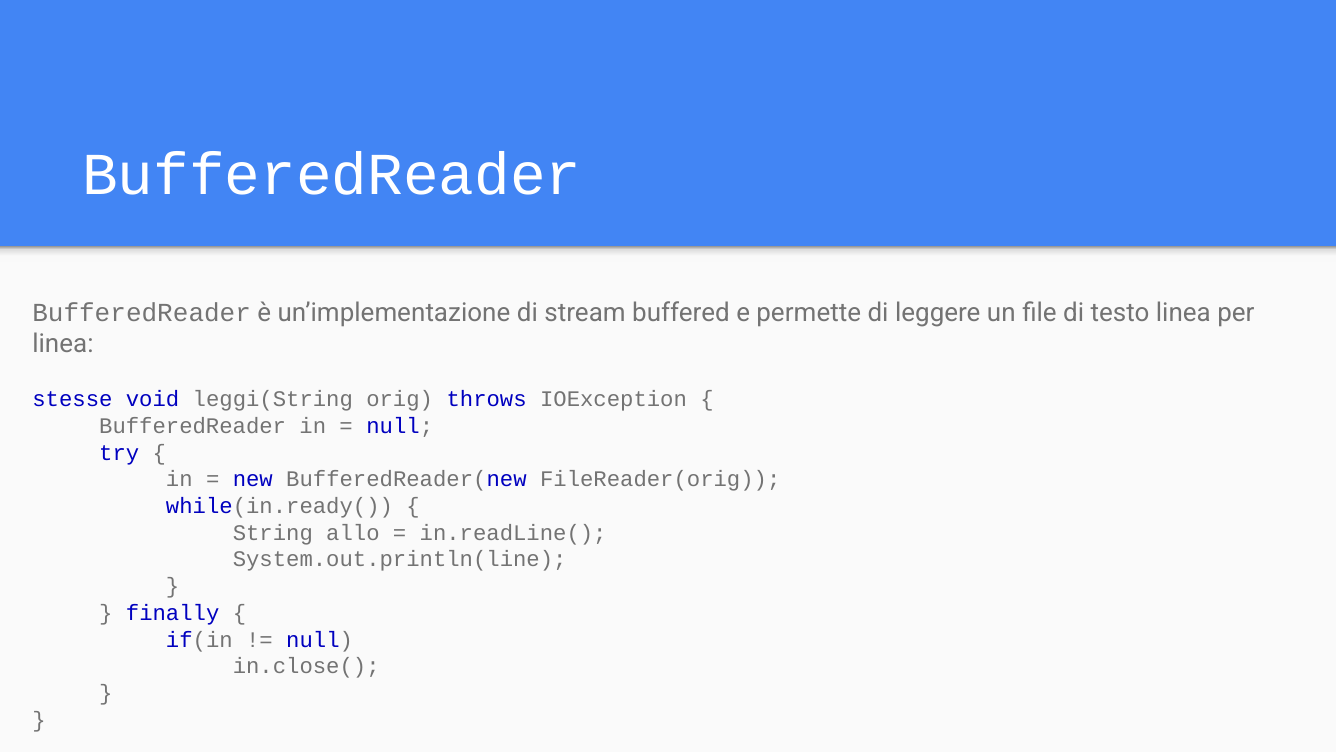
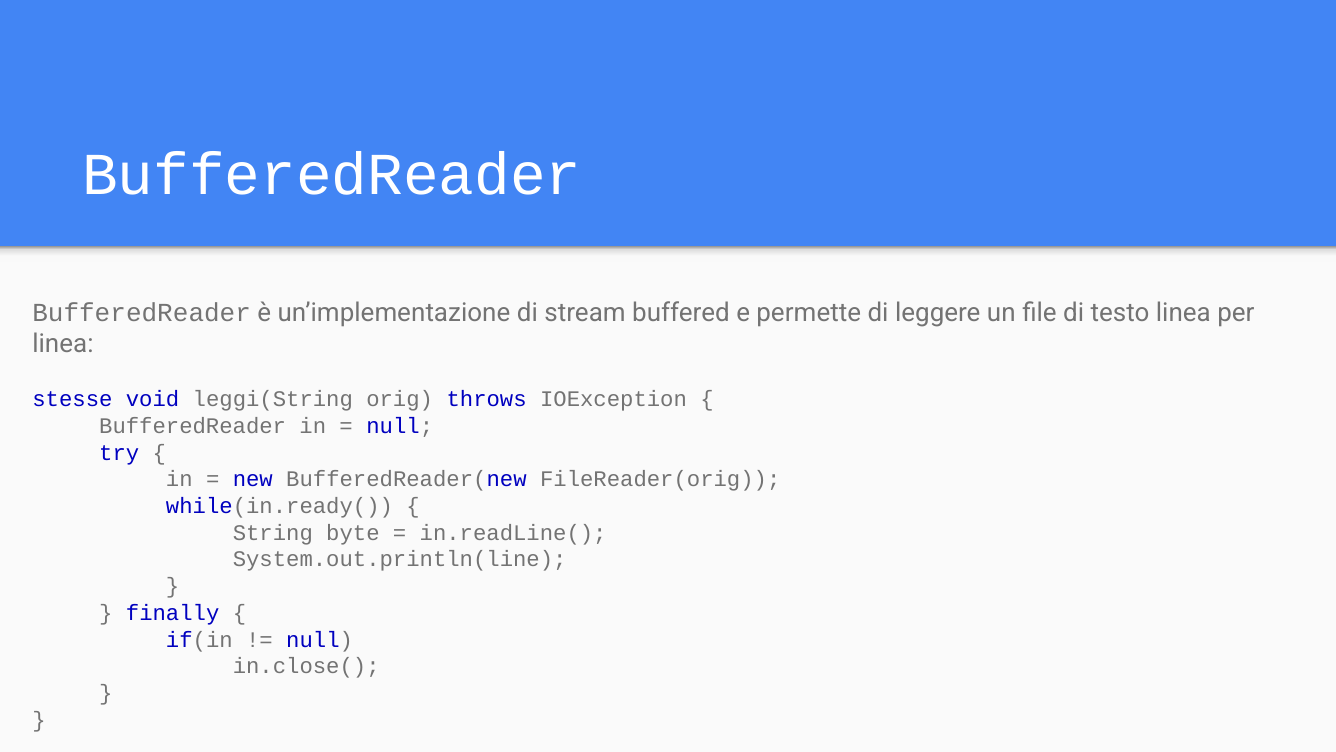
allo: allo -> byte (353, 533)
